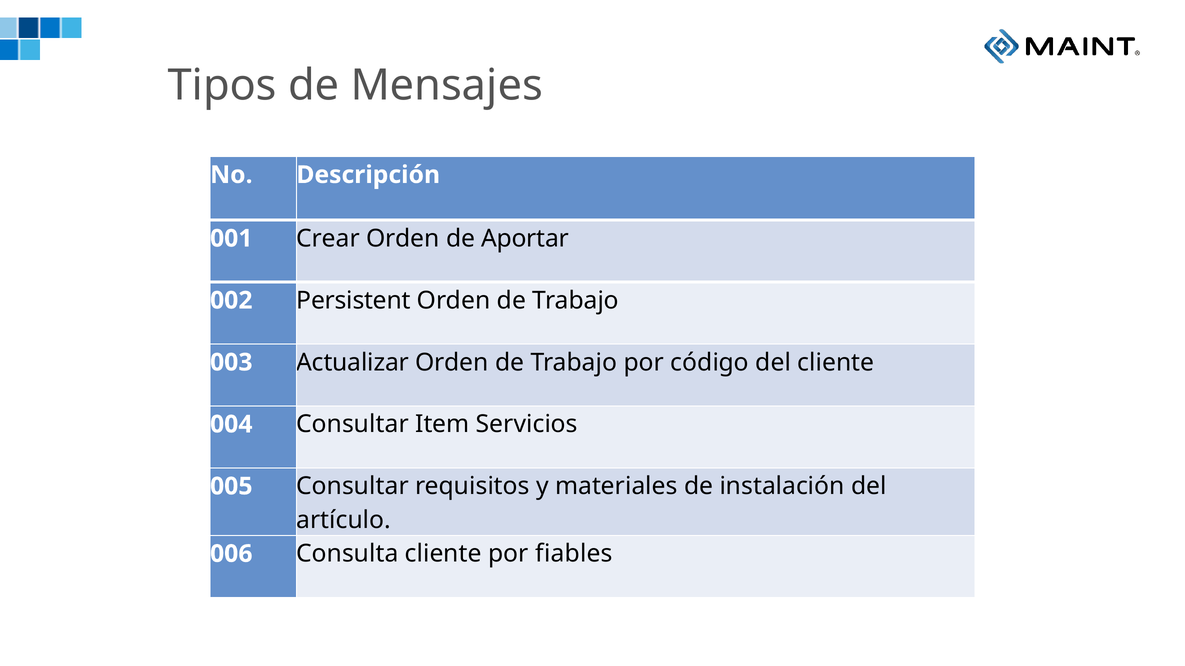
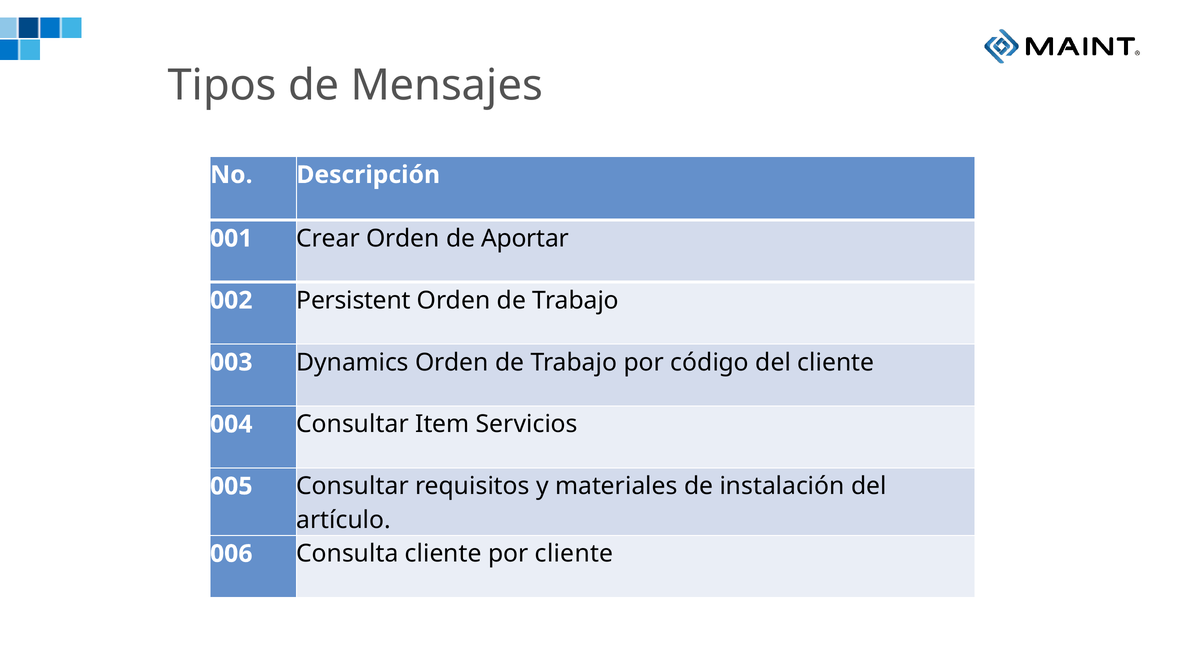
Actualizar: Actualizar -> Dynamics (353, 363)
por fiables: fiables -> cliente (574, 554)
